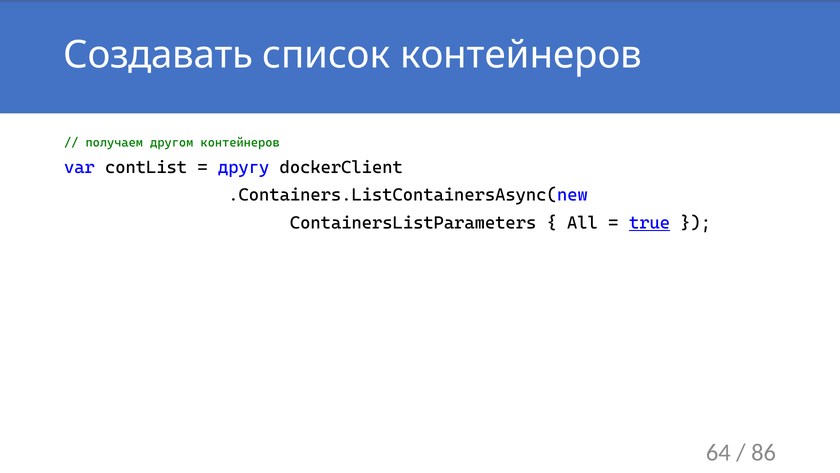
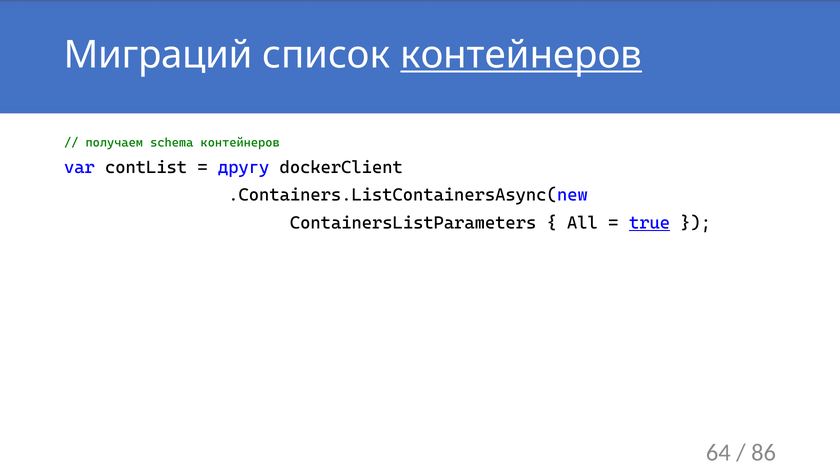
Создавать: Создавать -> Миграций (158, 55)
контейнеров underline: none -> present (521, 55)
другом: другом -> schema (172, 142)
